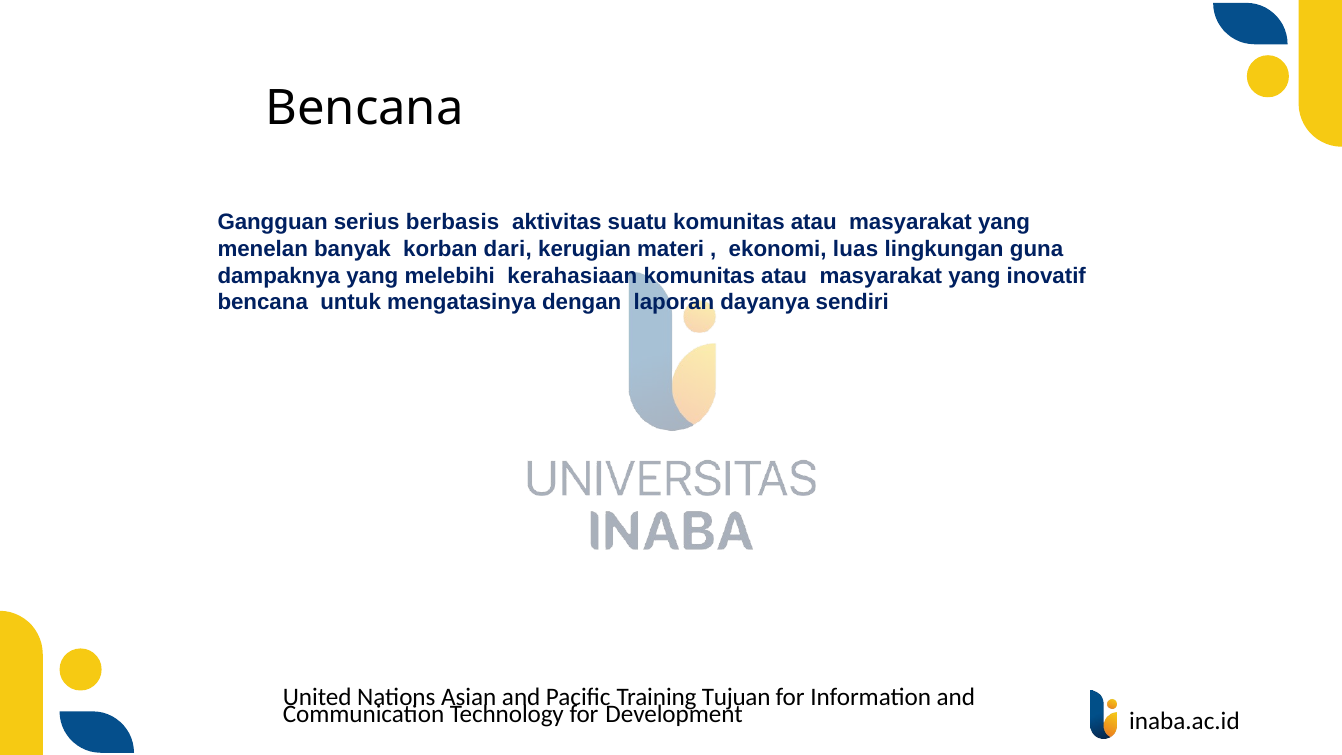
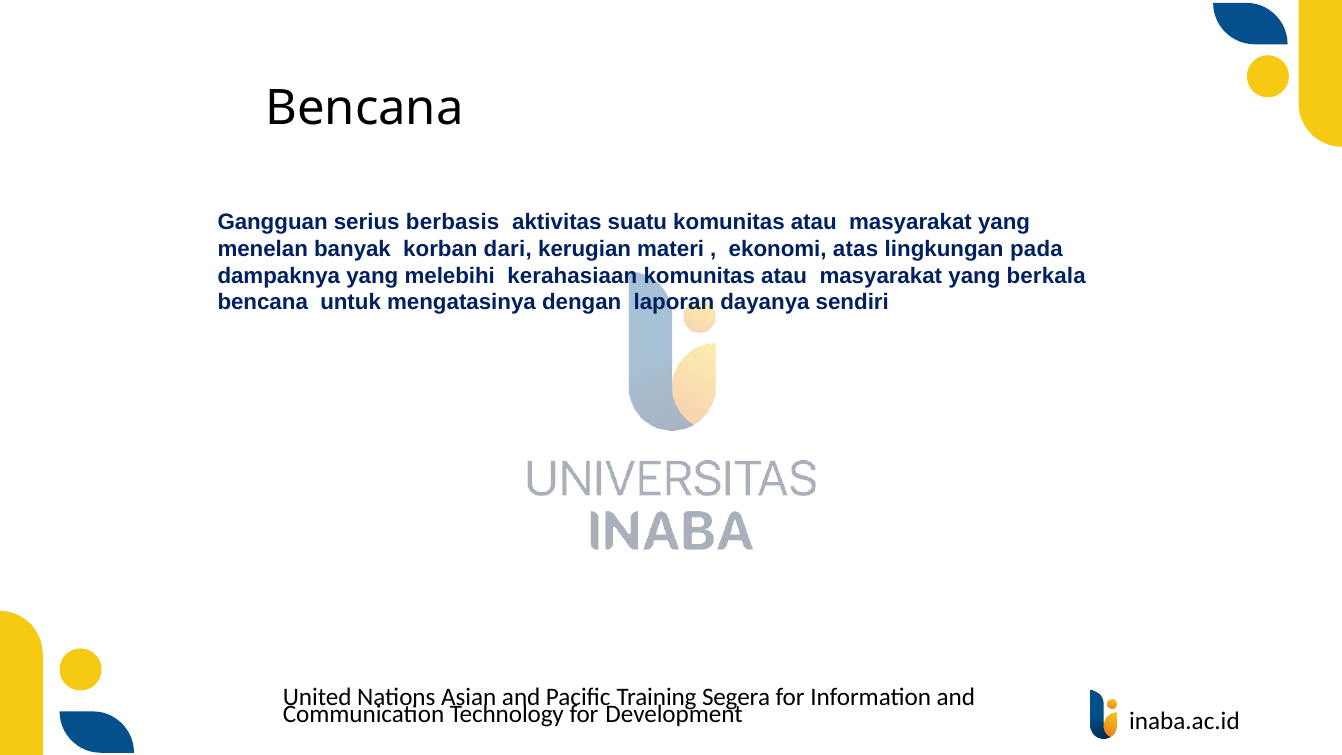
luas: luas -> atas (856, 249)
guna: guna -> pada (1036, 249)
inovatif: inovatif -> berkala (1046, 276)
Tujuan: Tujuan -> Segera (736, 697)
